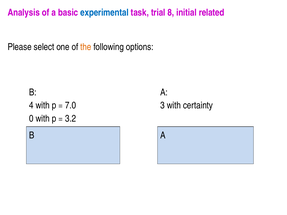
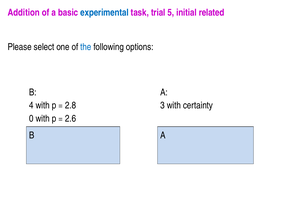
Analysis: Analysis -> Addition (24, 13)
8: 8 -> 5 (171, 13)
the colour: orange -> blue (86, 47)
7.0: 7.0 -> 2.8 (71, 106)
3.2: 3.2 -> 2.6 (71, 119)
